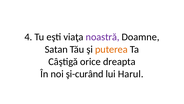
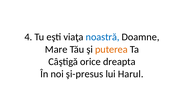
noastră colour: purple -> blue (103, 37)
Satan: Satan -> Mare (56, 49)
şi-curând: şi-curând -> şi-presus (85, 74)
